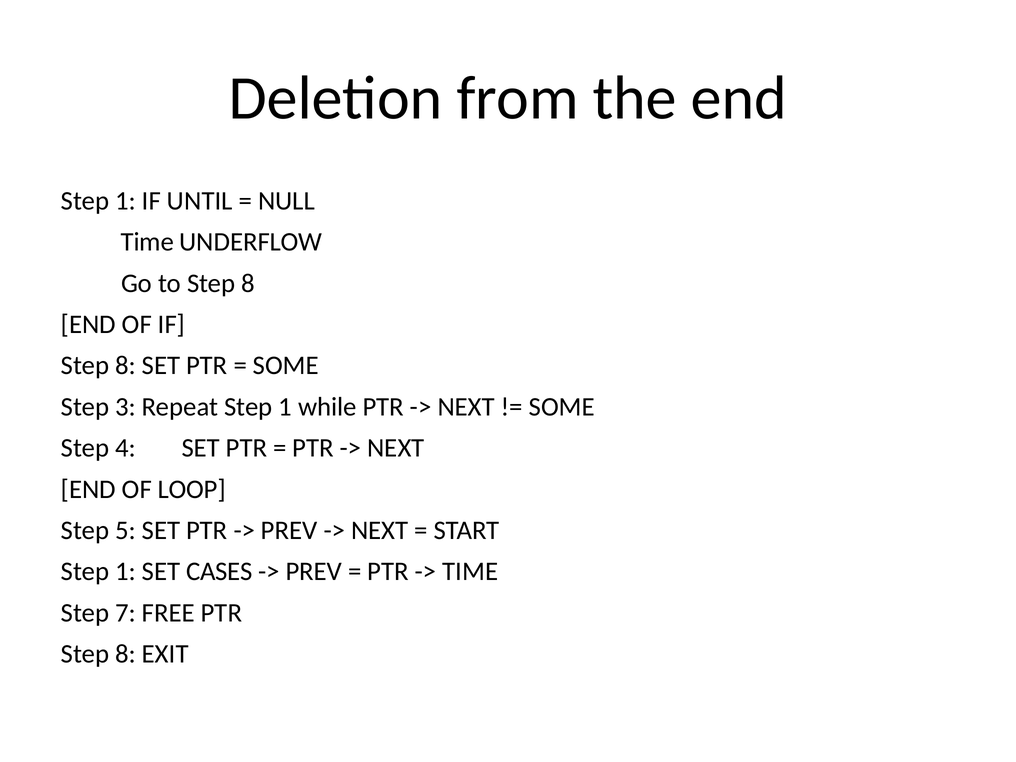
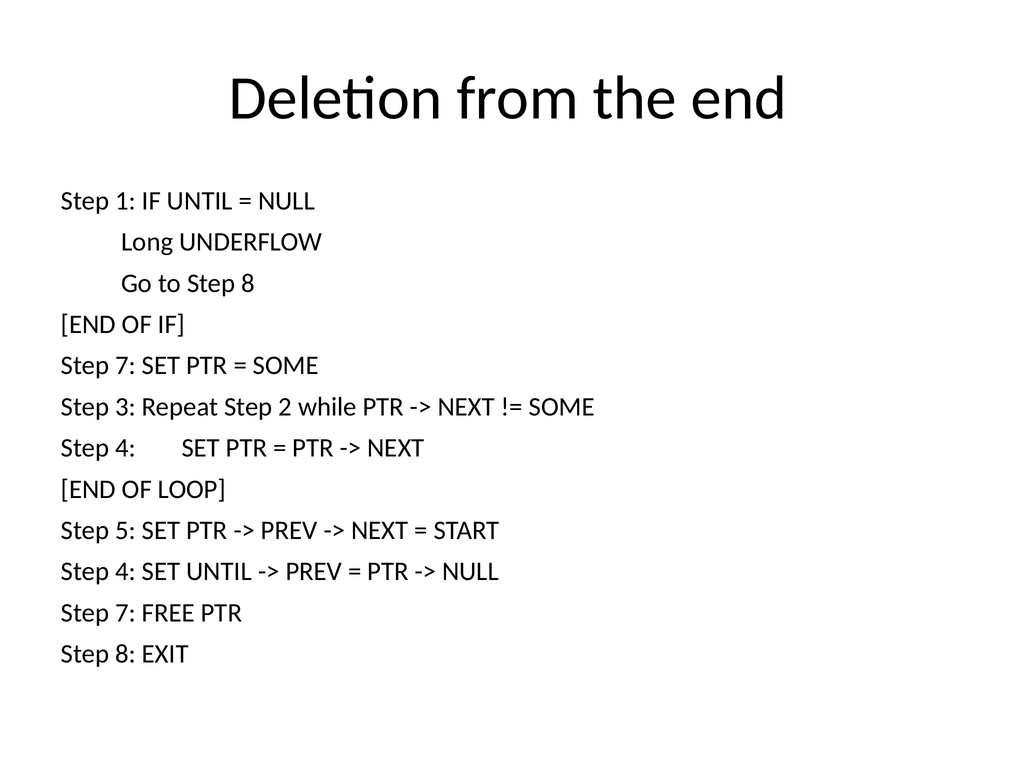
Time: Time -> Long (147, 242)
8: 8 -> 7 (126, 366)
Repeat Step 1: 1 -> 2 (285, 407)
1: 1 -> 4 (126, 572)
SET CASES: CASES -> UNTIL (219, 572)
TIME: TIME -> NULL (471, 572)
